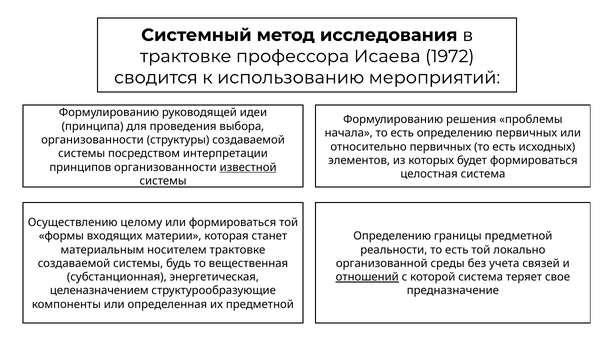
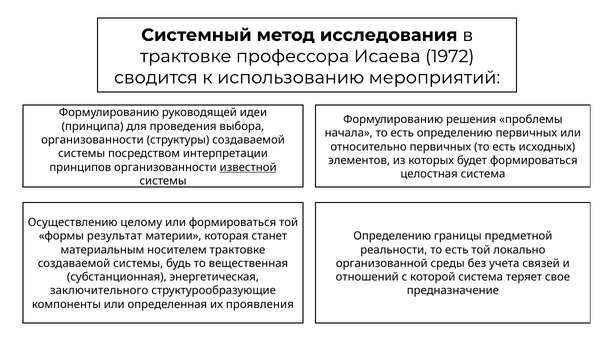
входящих: входящих -> результат (115, 236)
отношений underline: present -> none (367, 277)
целеназначением: целеназначением -> заключительного (99, 291)
их предметной: предметной -> проявления (260, 304)
